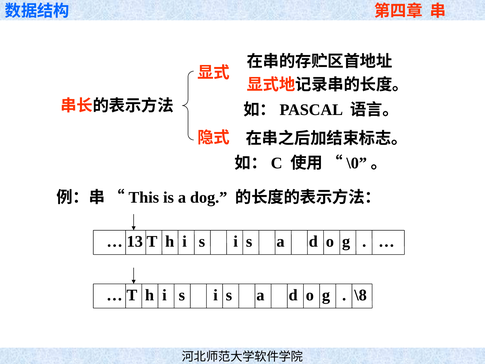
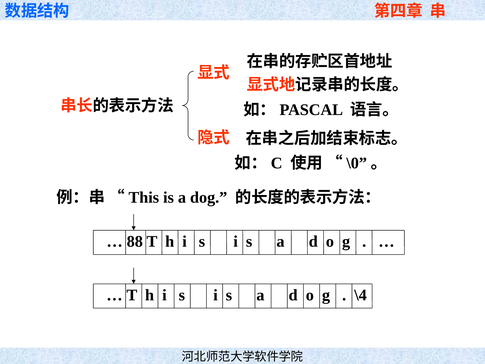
13: 13 -> 88 (135, 241)
\8: \8 -> \4 (361, 295)
